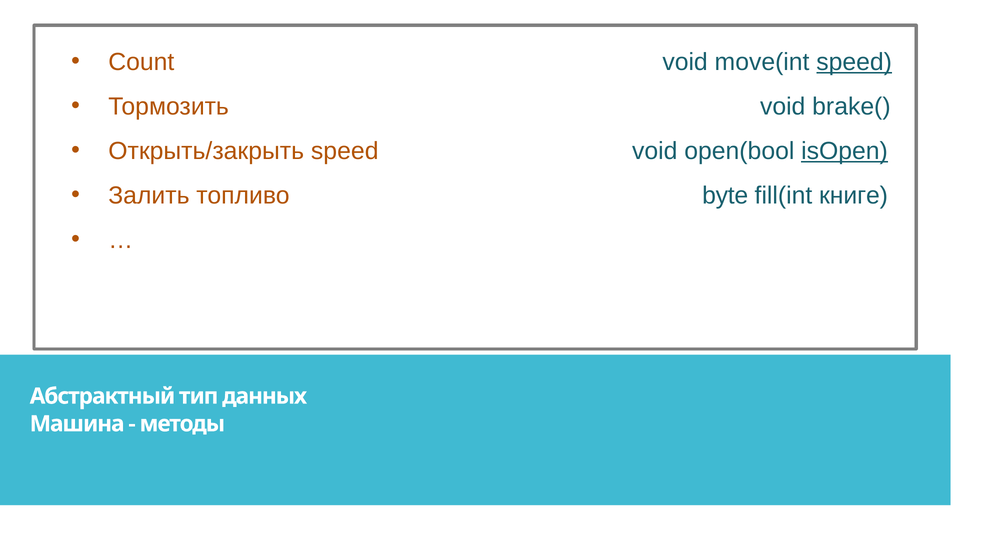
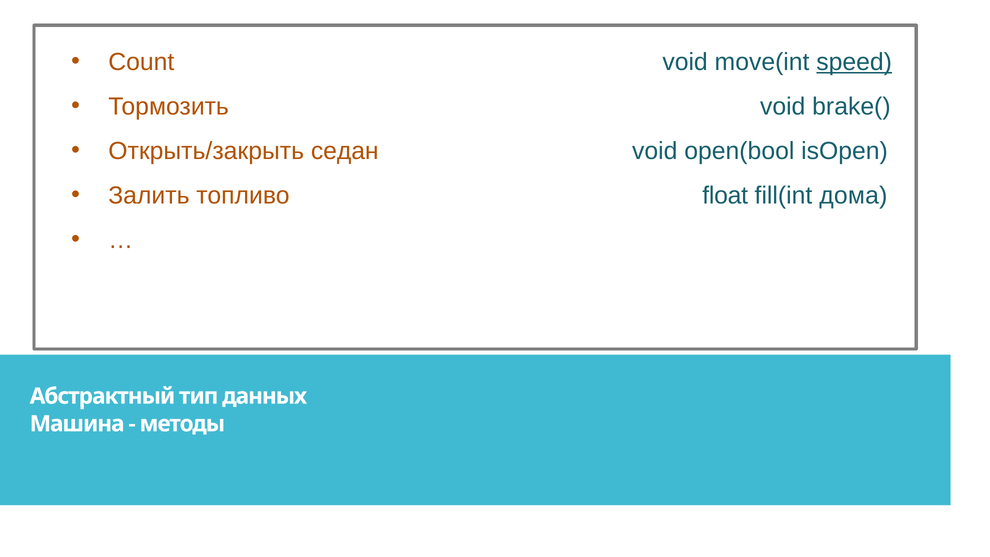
Открыть/закрыть speed: speed -> седан (345, 151)
isOpen underline: present -> none (845, 151)
byte: byte -> float (725, 196)
книге: книге -> дома (853, 196)
